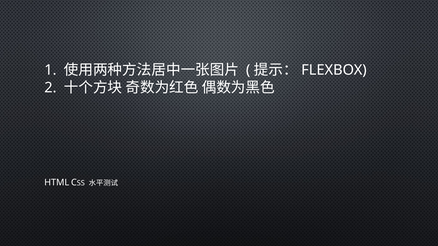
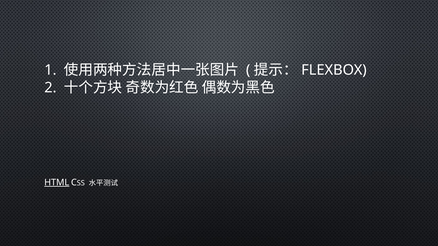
HTML underline: none -> present (57, 183)
